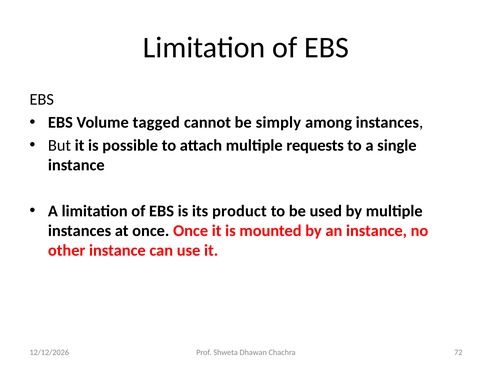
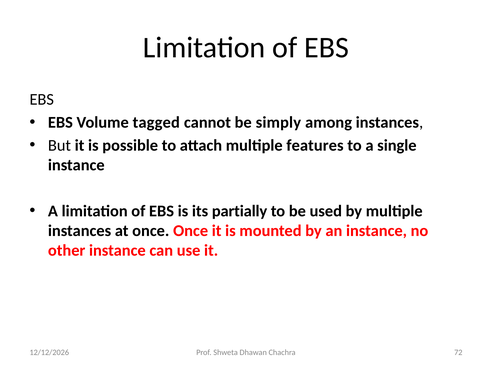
requests: requests -> features (315, 145)
product: product -> partially (240, 211)
